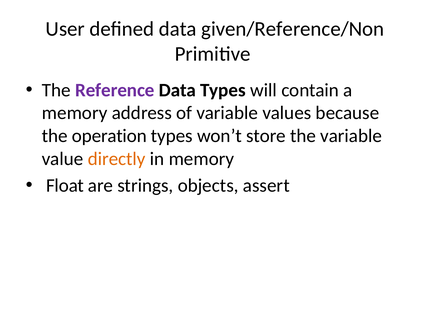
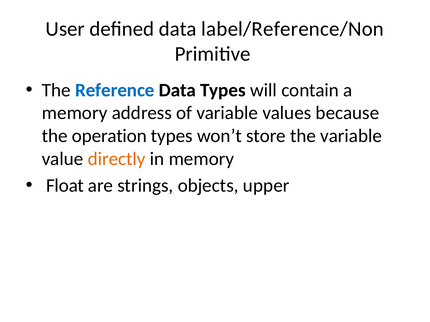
given/Reference/Non: given/Reference/Non -> label/Reference/Non (293, 29)
Reference colour: purple -> blue (115, 90)
assert: assert -> upper (266, 186)
